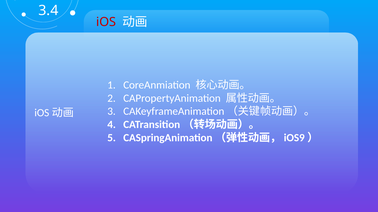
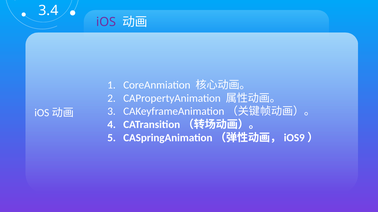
iOS colour: red -> purple (106, 22)
